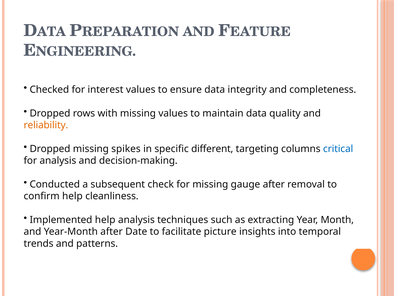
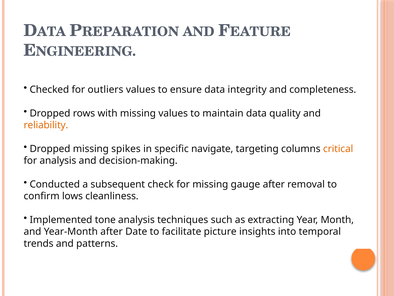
interest: interest -> outliers (105, 89)
different: different -> navigate (212, 149)
critical colour: blue -> orange (338, 149)
confirm help: help -> lows (72, 196)
Implemented help: help -> tone (105, 219)
